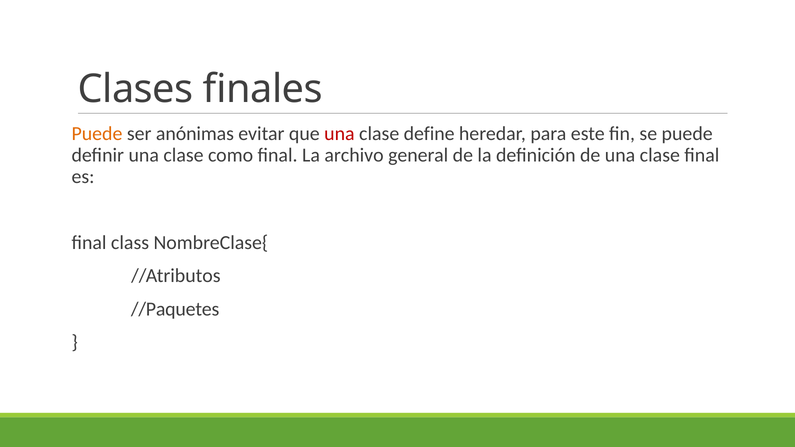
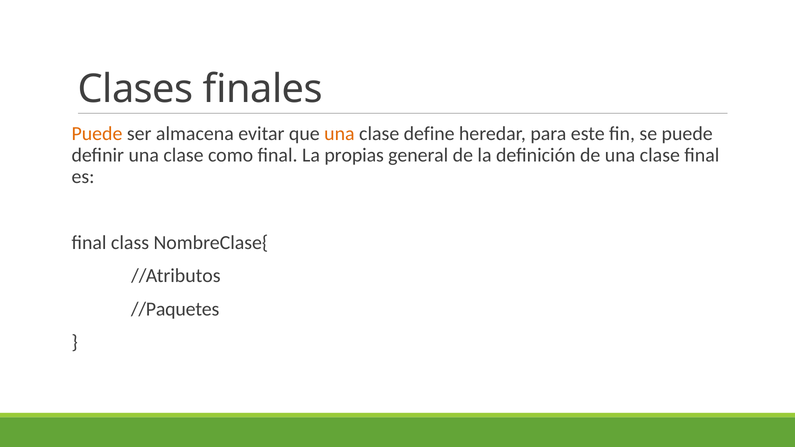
anónimas: anónimas -> almacena (195, 134)
una colour: red -> orange (339, 134)
archivo: archivo -> propias (354, 155)
